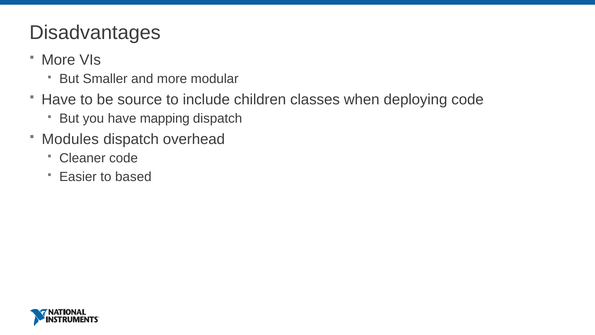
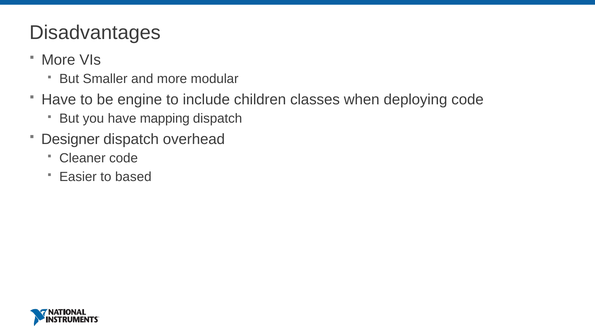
source: source -> engine (140, 99)
Modules: Modules -> Designer (70, 139)
